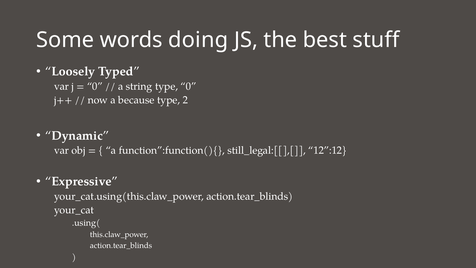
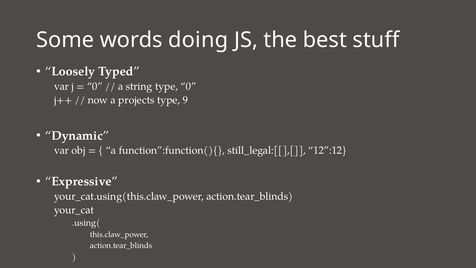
because: because -> projects (136, 100)
2: 2 -> 9 (185, 100)
